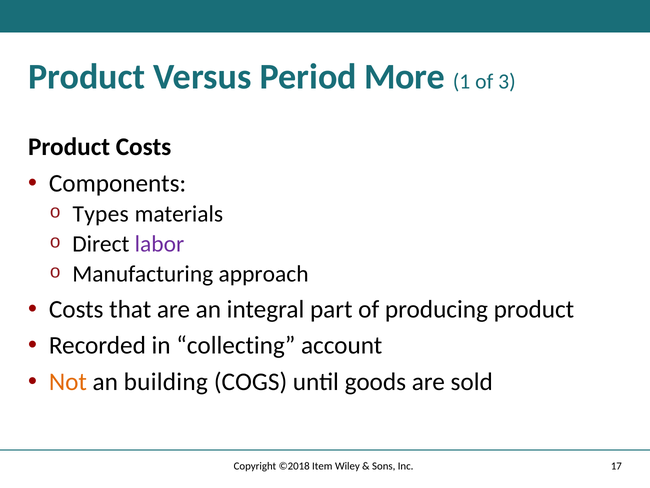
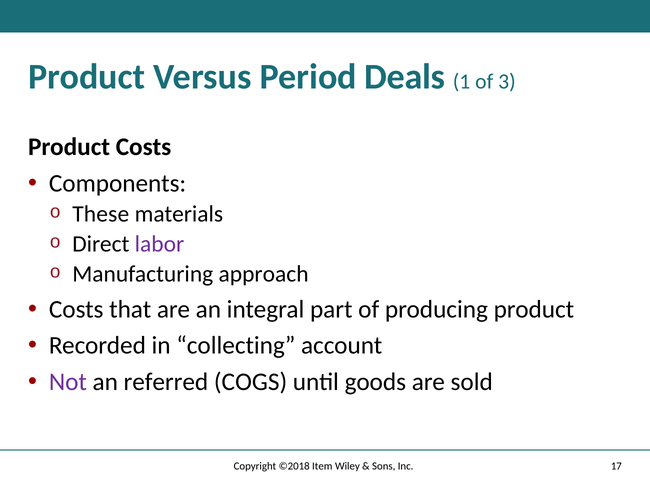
More: More -> Deals (405, 77)
Types: Types -> These (101, 214)
Not colour: orange -> purple (68, 382)
building: building -> referred (166, 382)
